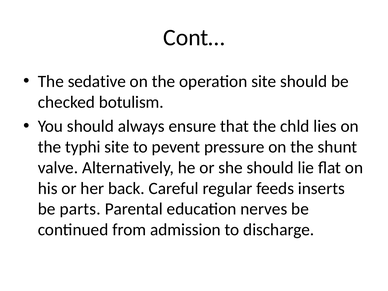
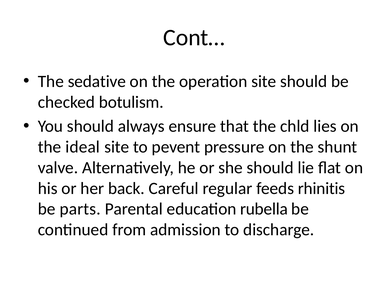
typhi: typhi -> ideal (83, 147)
inserts: inserts -> rhinitis (322, 188)
nerves: nerves -> rubella (264, 209)
